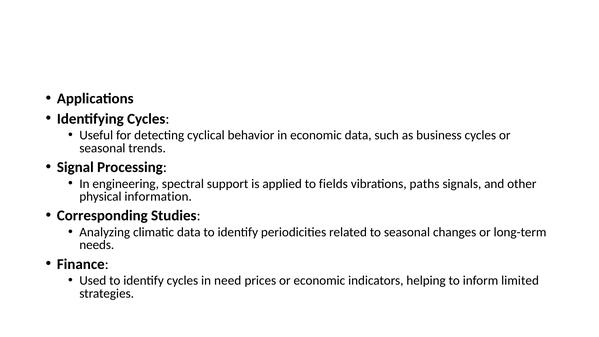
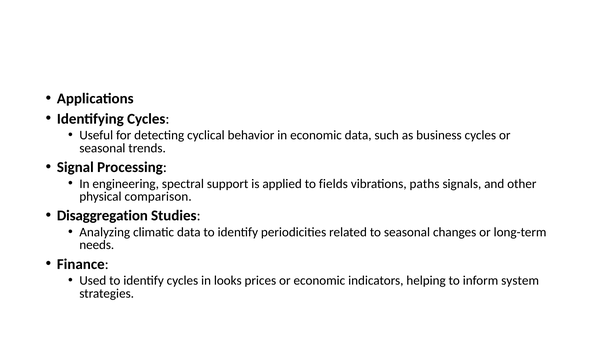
information: information -> comparison (158, 196)
Corresponding: Corresponding -> Disaggregation (102, 216)
need: need -> looks (228, 281)
limited: limited -> system (520, 281)
